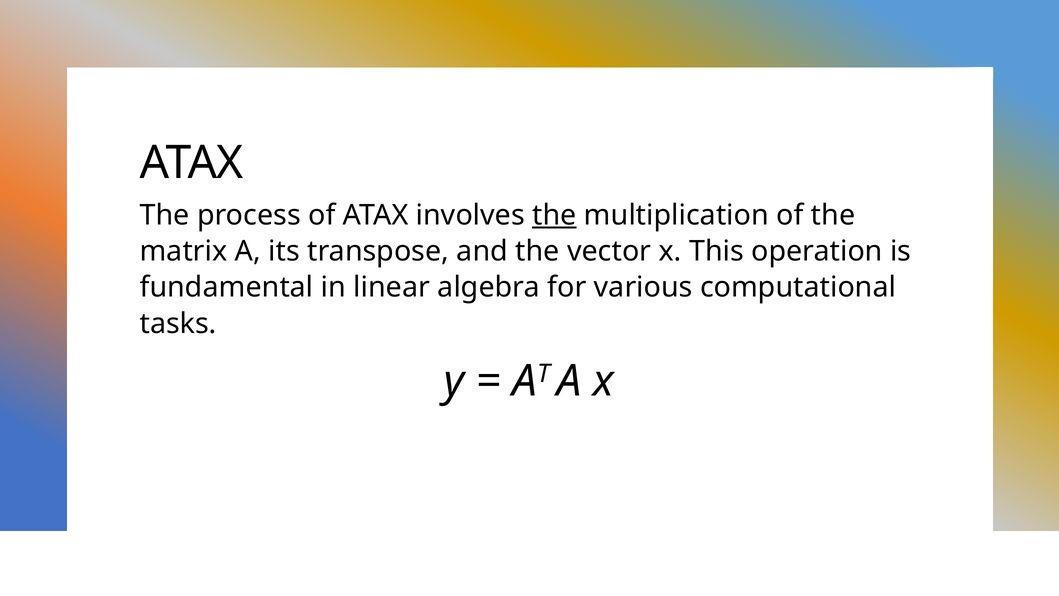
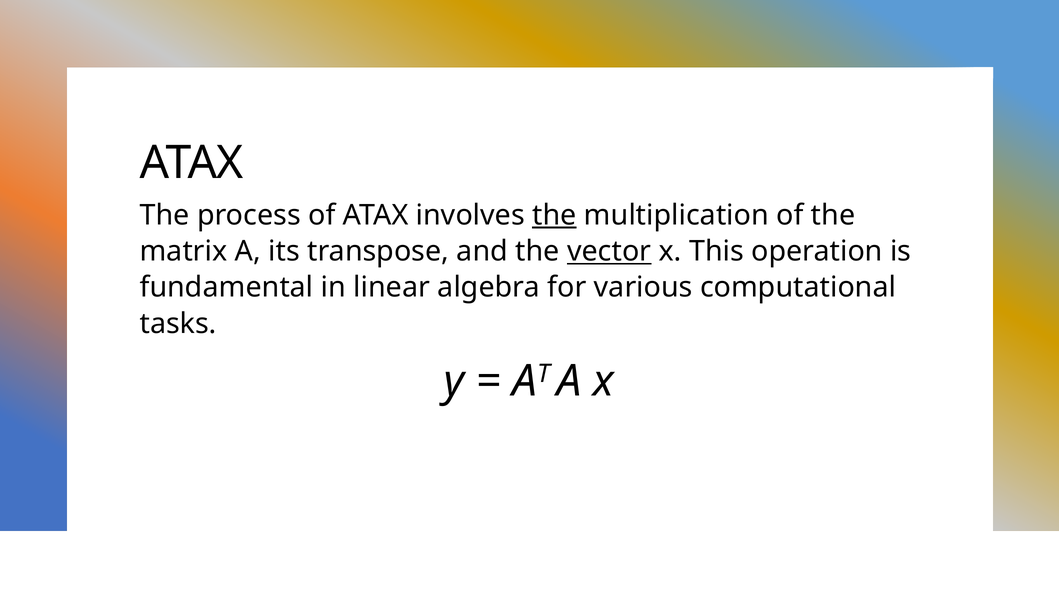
vector underline: none -> present (609, 251)
